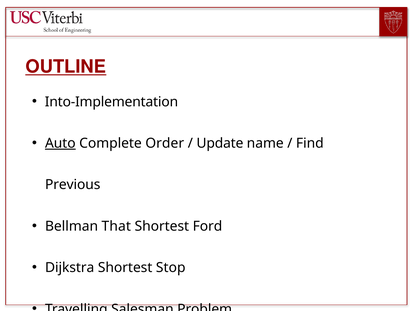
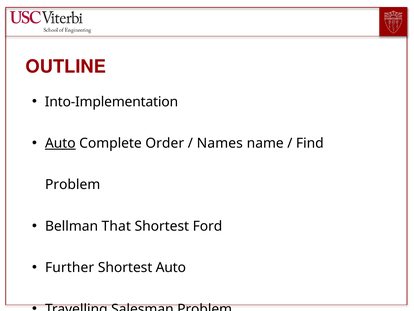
OUTLINE underline: present -> none (66, 67)
Update: Update -> Names (220, 143)
Previous: Previous -> Problem (73, 184)
Dijkstra: Dijkstra -> Further (70, 267)
Shortest Stop: Stop -> Auto (171, 267)
